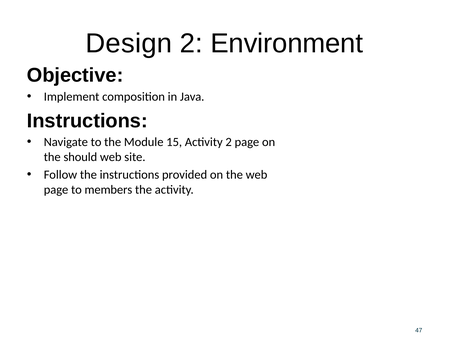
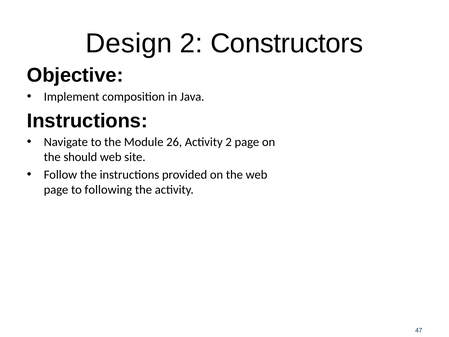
Environment: Environment -> Constructors (287, 43)
15: 15 -> 26 (174, 142)
members: members -> following (108, 189)
